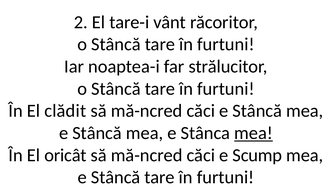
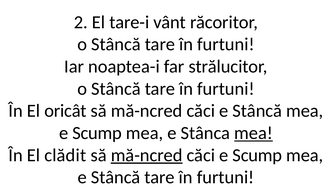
clădit: clădit -> oricât (65, 111)
Stâncă: Stâncă -> Scump (97, 133)
oricât: oricât -> clădit (65, 155)
mă-ncred underline: none -> present (147, 155)
